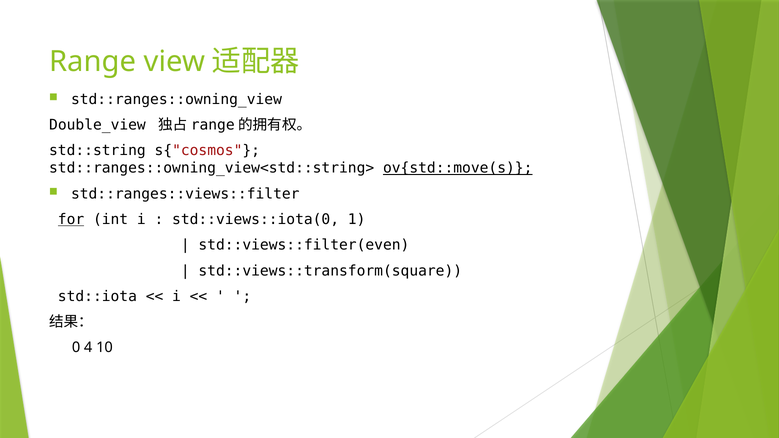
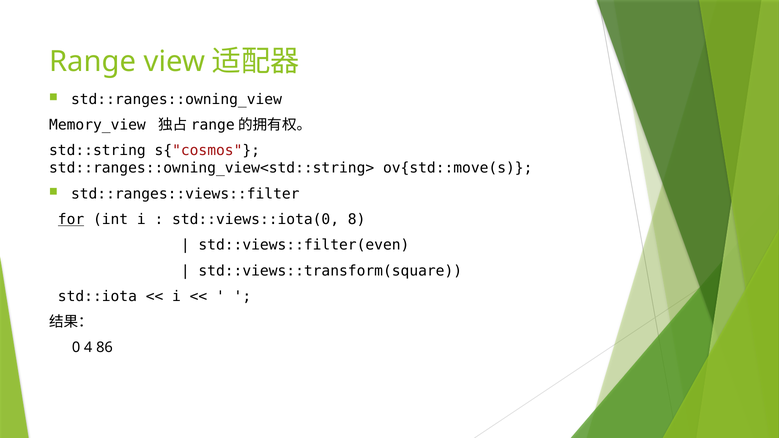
Double_view: Double_view -> Memory_view (97, 125)
ov{std::move(s underline: present -> none (458, 168)
1: 1 -> 8 (357, 220)
10: 10 -> 86 (104, 348)
